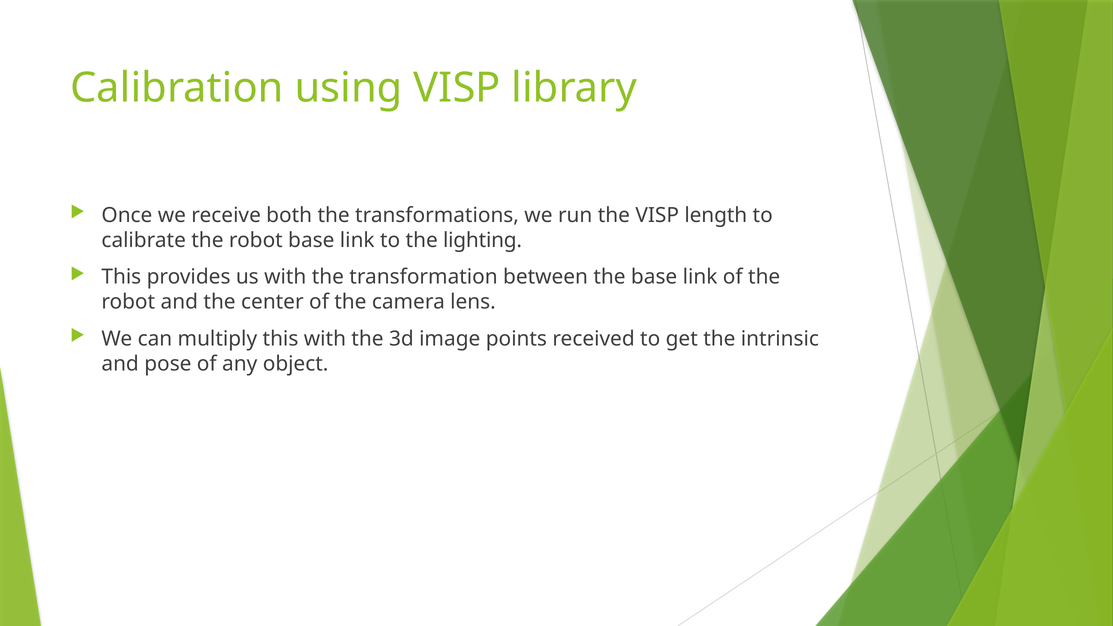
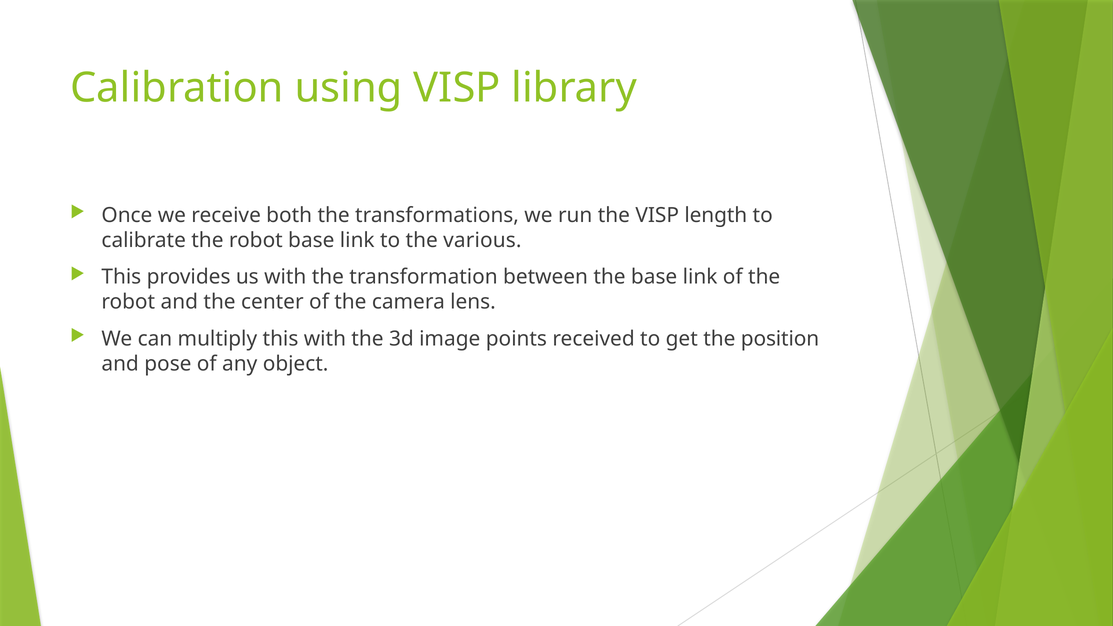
lighting: lighting -> various (482, 240)
intrinsic: intrinsic -> position (780, 339)
